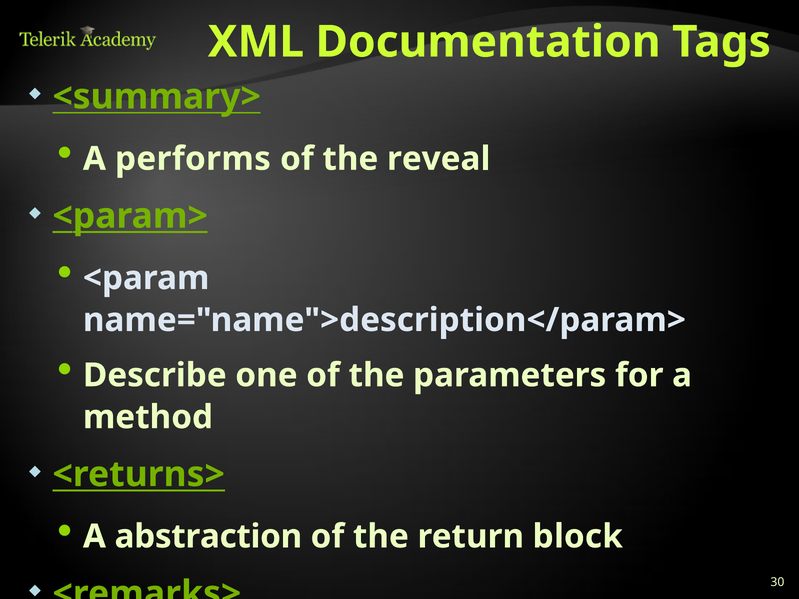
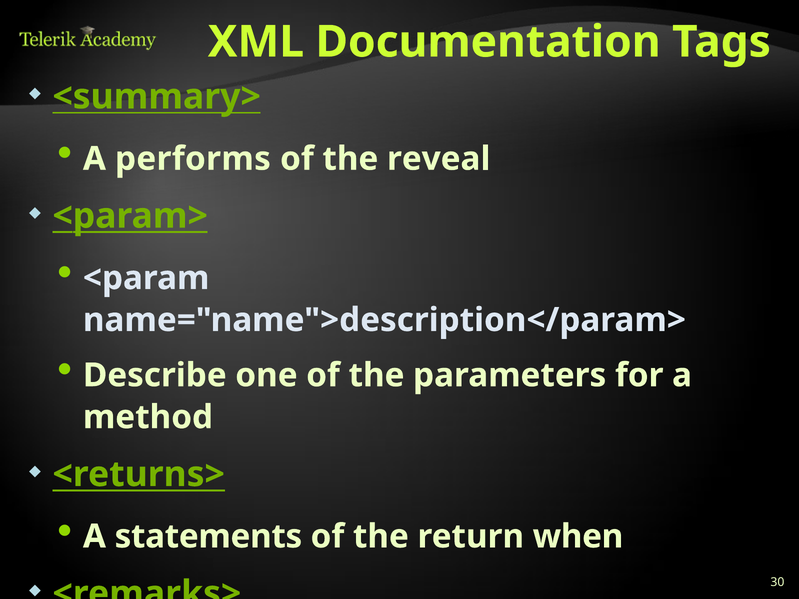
abstraction: abstraction -> statements (208, 537)
block: block -> when (578, 537)
